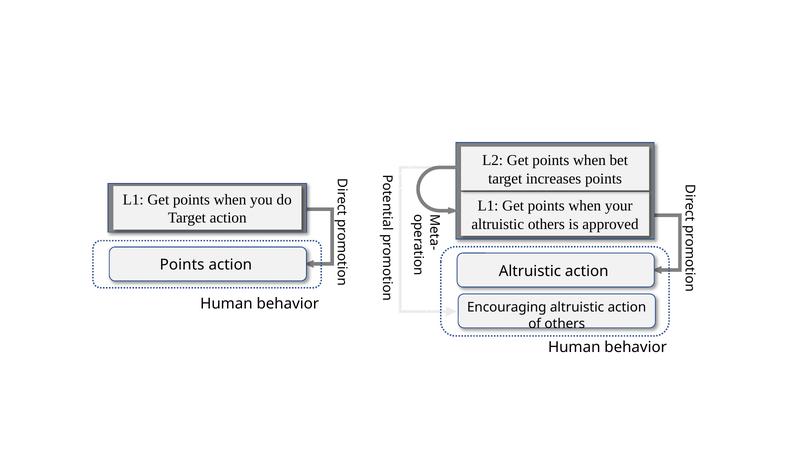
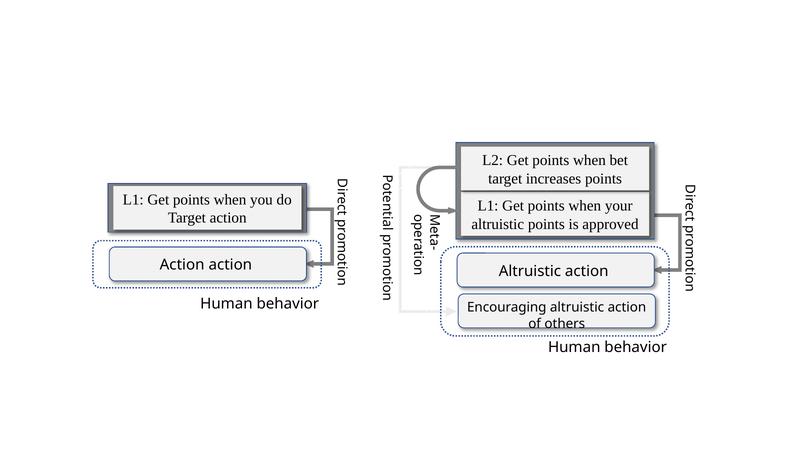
altruistic others: others -> points (546, 224)
Points: Points -> Action (182, 265)
